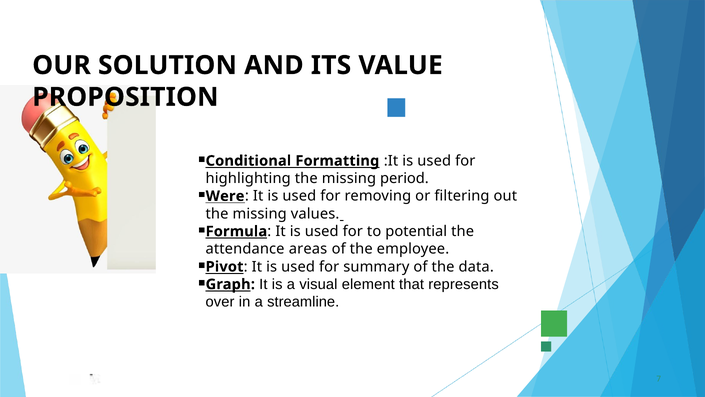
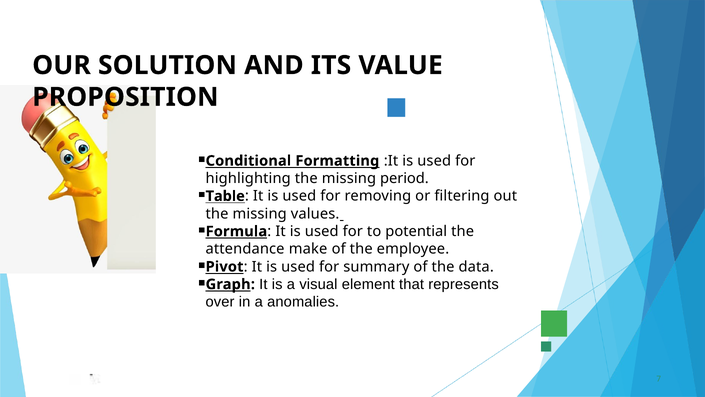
Were: Were -> Table (225, 196)
areas: areas -> make (308, 249)
streamline: streamline -> anomalies (303, 302)
